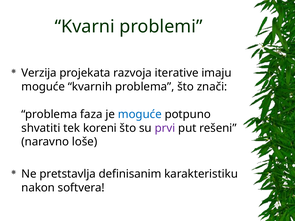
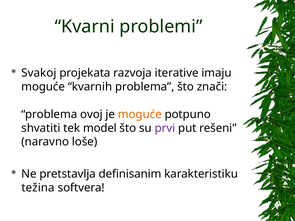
Verzija: Verzija -> Svakoj (39, 73)
faza: faza -> ovoj (91, 114)
moguće colour: blue -> orange (140, 114)
koreni: koreni -> model (100, 128)
nakon: nakon -> težina (38, 188)
